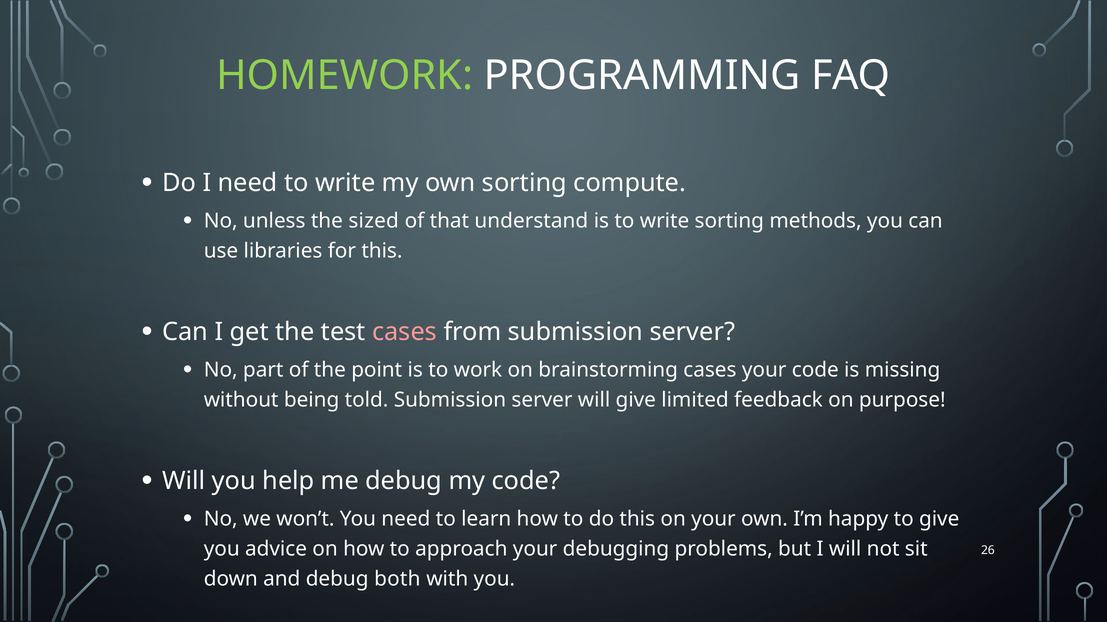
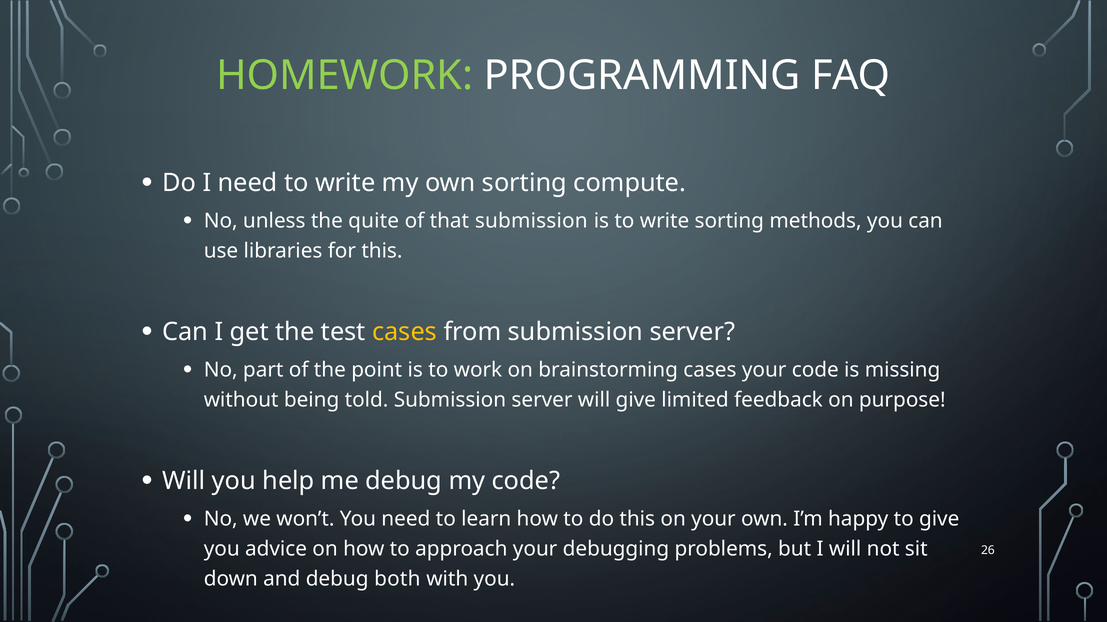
sized: sized -> quite (374, 221)
that understand: understand -> submission (531, 221)
cases colour: pink -> yellow (405, 332)
